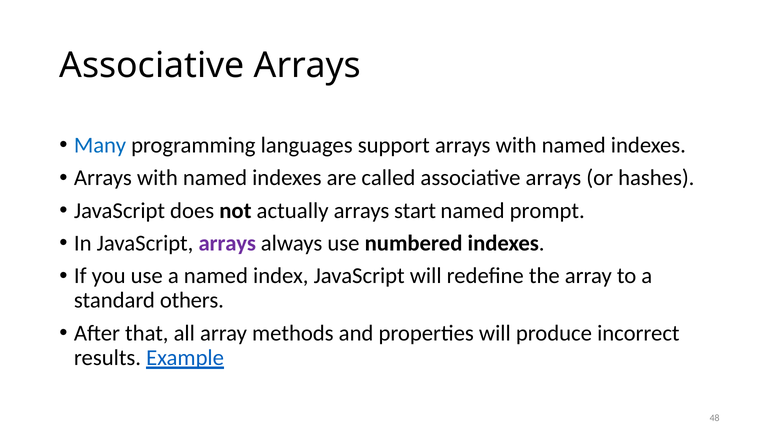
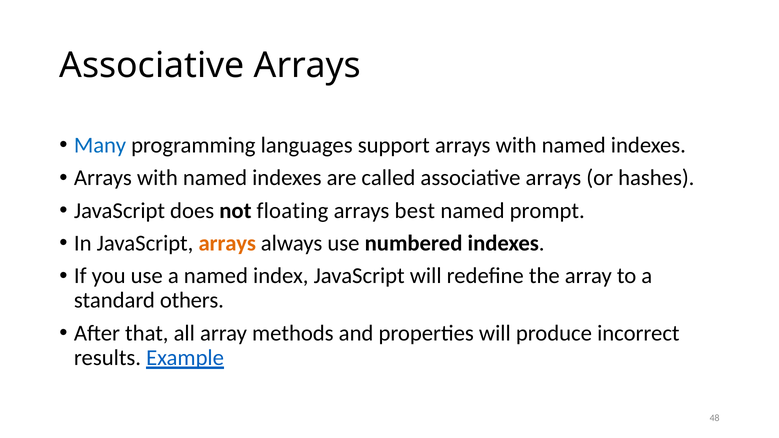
actually: actually -> floating (292, 211)
start: start -> best (415, 211)
arrays colour: purple -> orange (227, 243)
